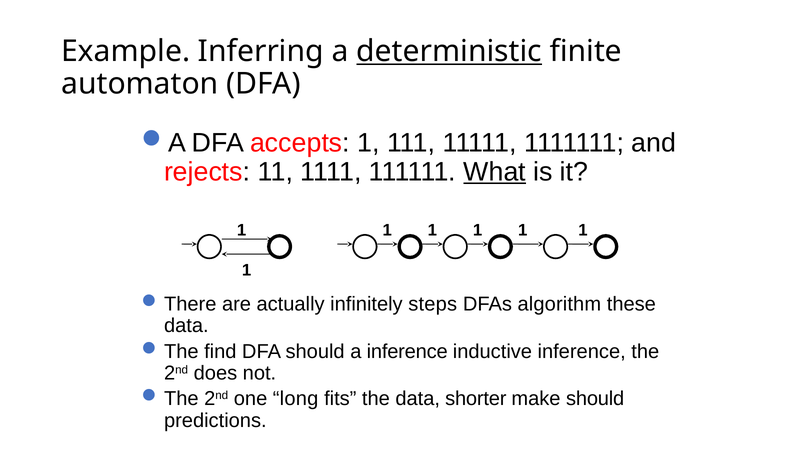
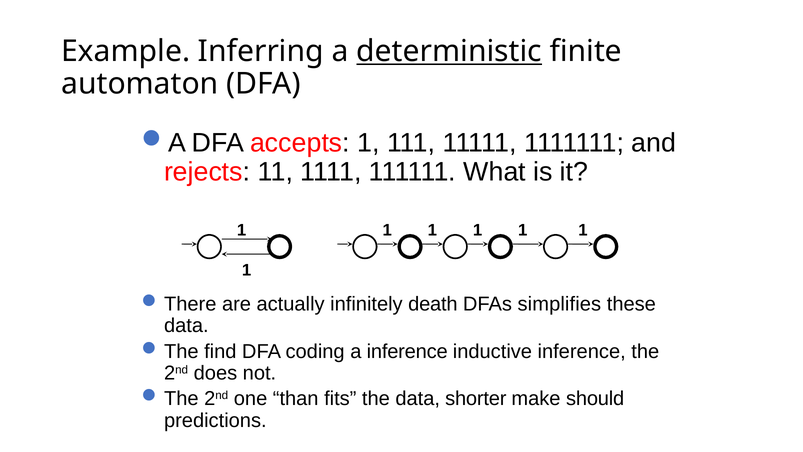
What underline: present -> none (495, 172)
steps: steps -> death (433, 304)
algorithm: algorithm -> simplifies (559, 304)
DFA should: should -> coding (315, 351)
long: long -> than (296, 399)
